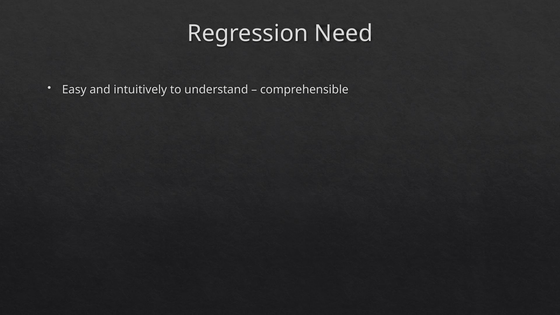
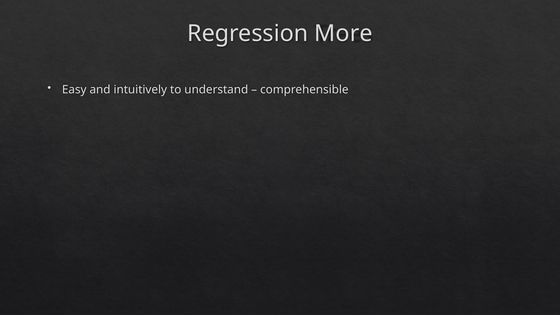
Need: Need -> More (343, 34)
